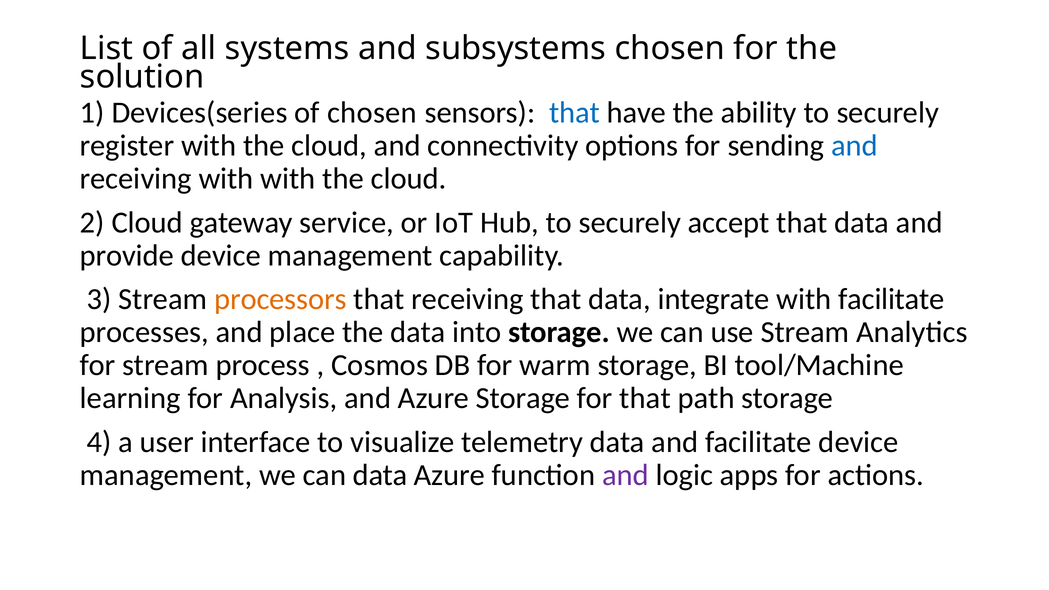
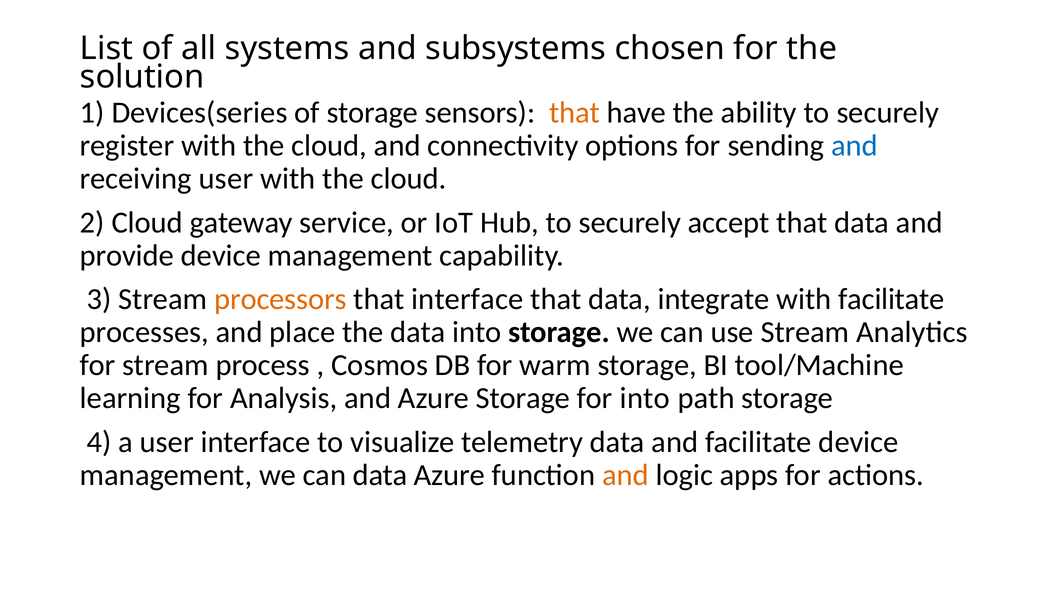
of chosen: chosen -> storage (372, 113)
that colour: blue -> orange (575, 113)
receiving with: with -> user (226, 179)
that receiving: receiving -> interface (467, 299)
for that: that -> into (645, 398)
and colour: purple -> orange (625, 475)
